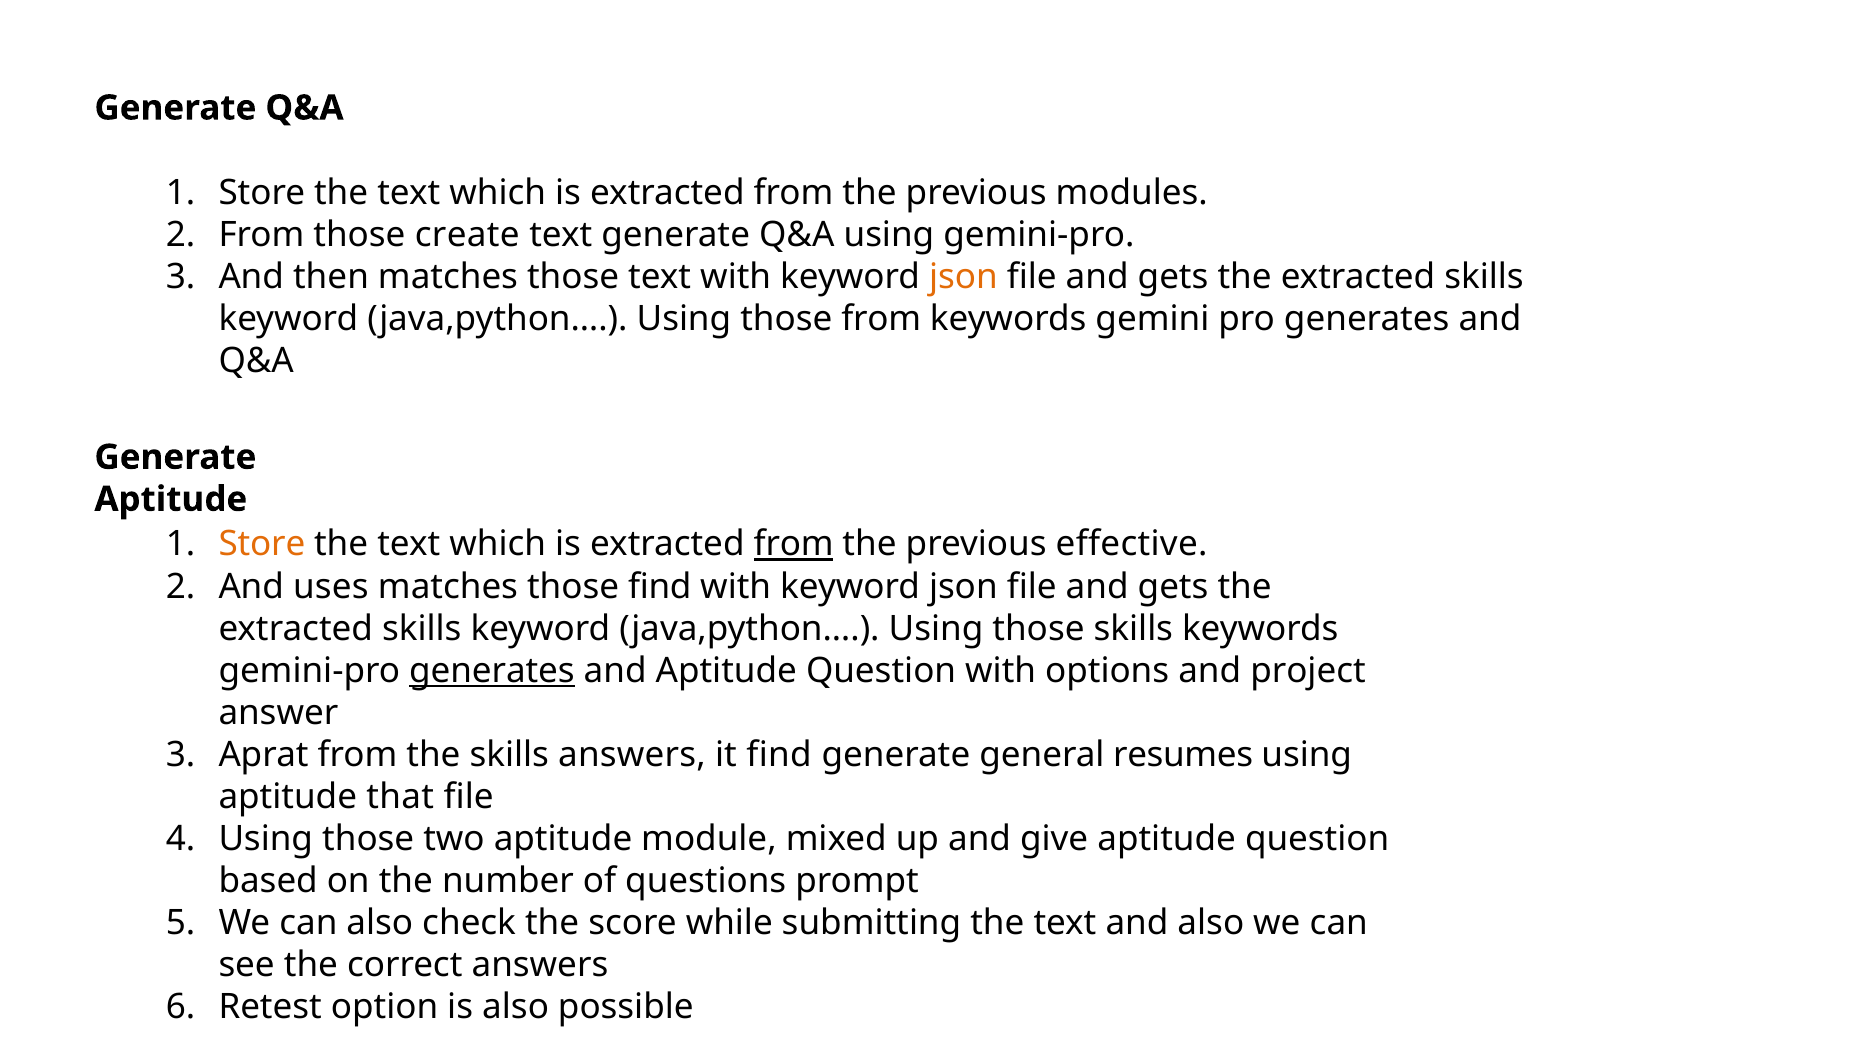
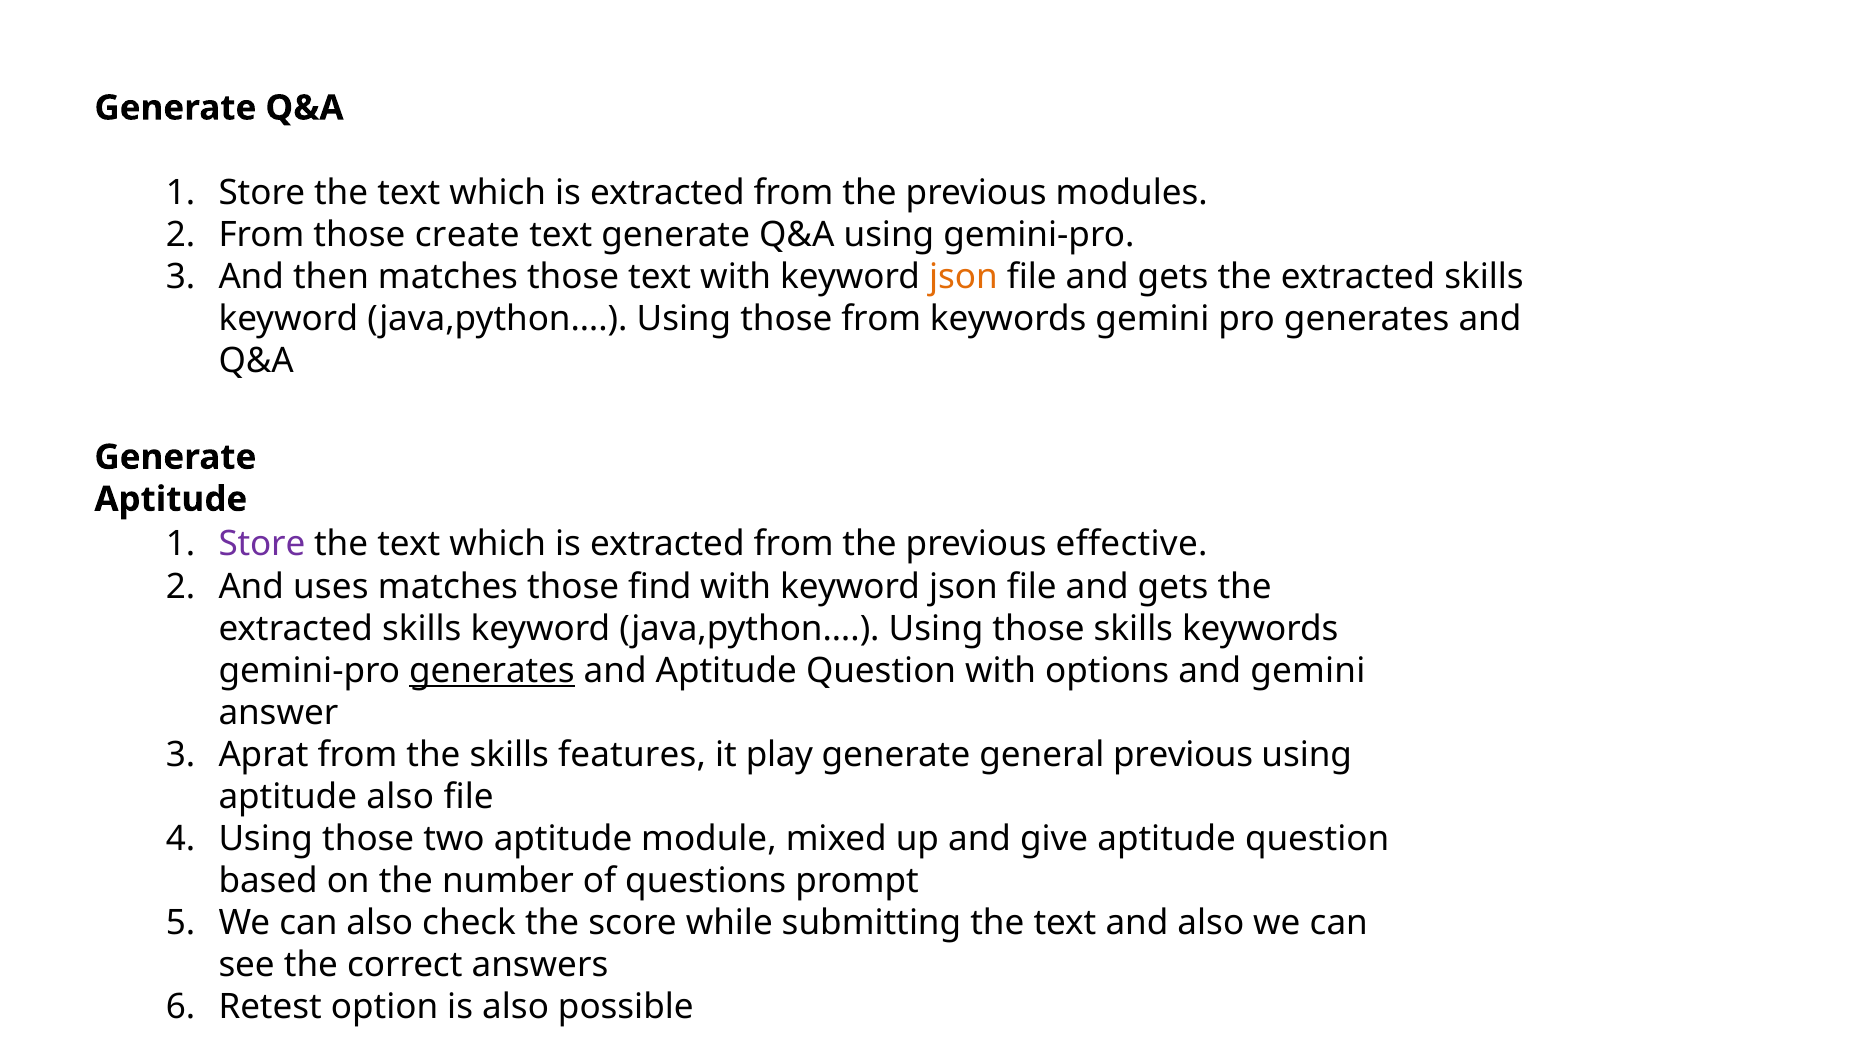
Store colour: orange -> purple (262, 544)
from underline: present -> none (794, 544)
and project: project -> gemini (1308, 671)
skills answers: answers -> features (632, 755)
it find: find -> play (779, 755)
general resumes: resumes -> previous (1183, 755)
aptitude that: that -> also (400, 797)
